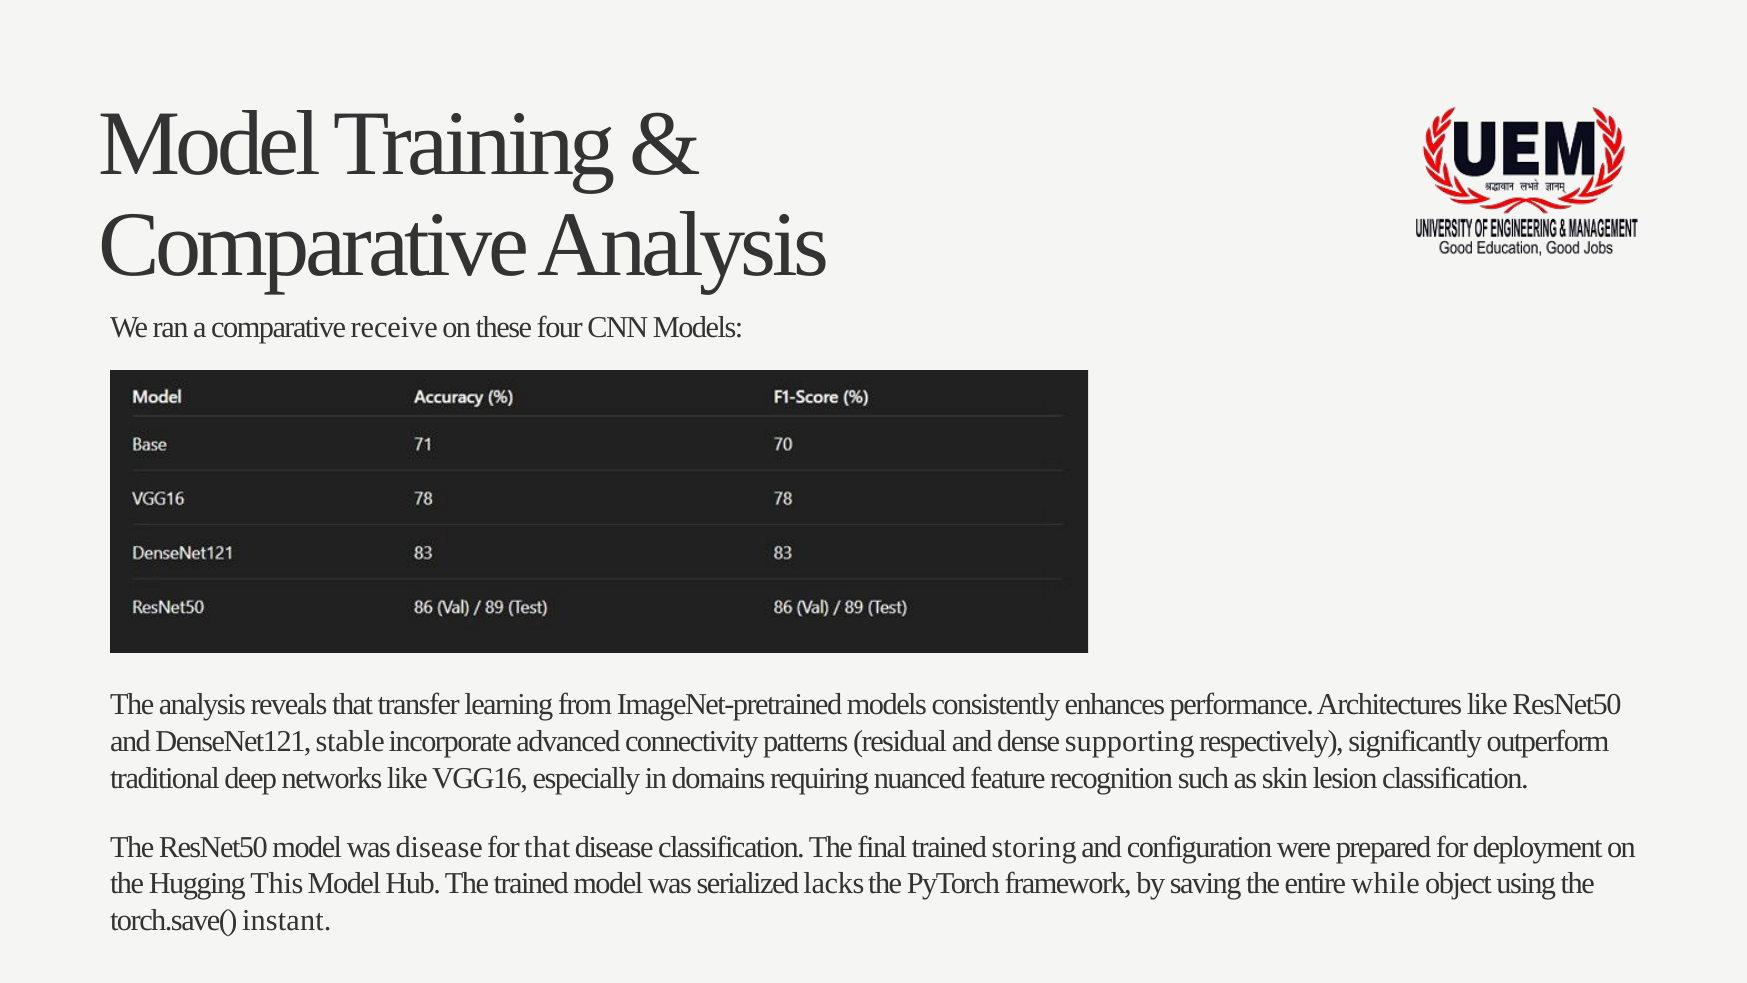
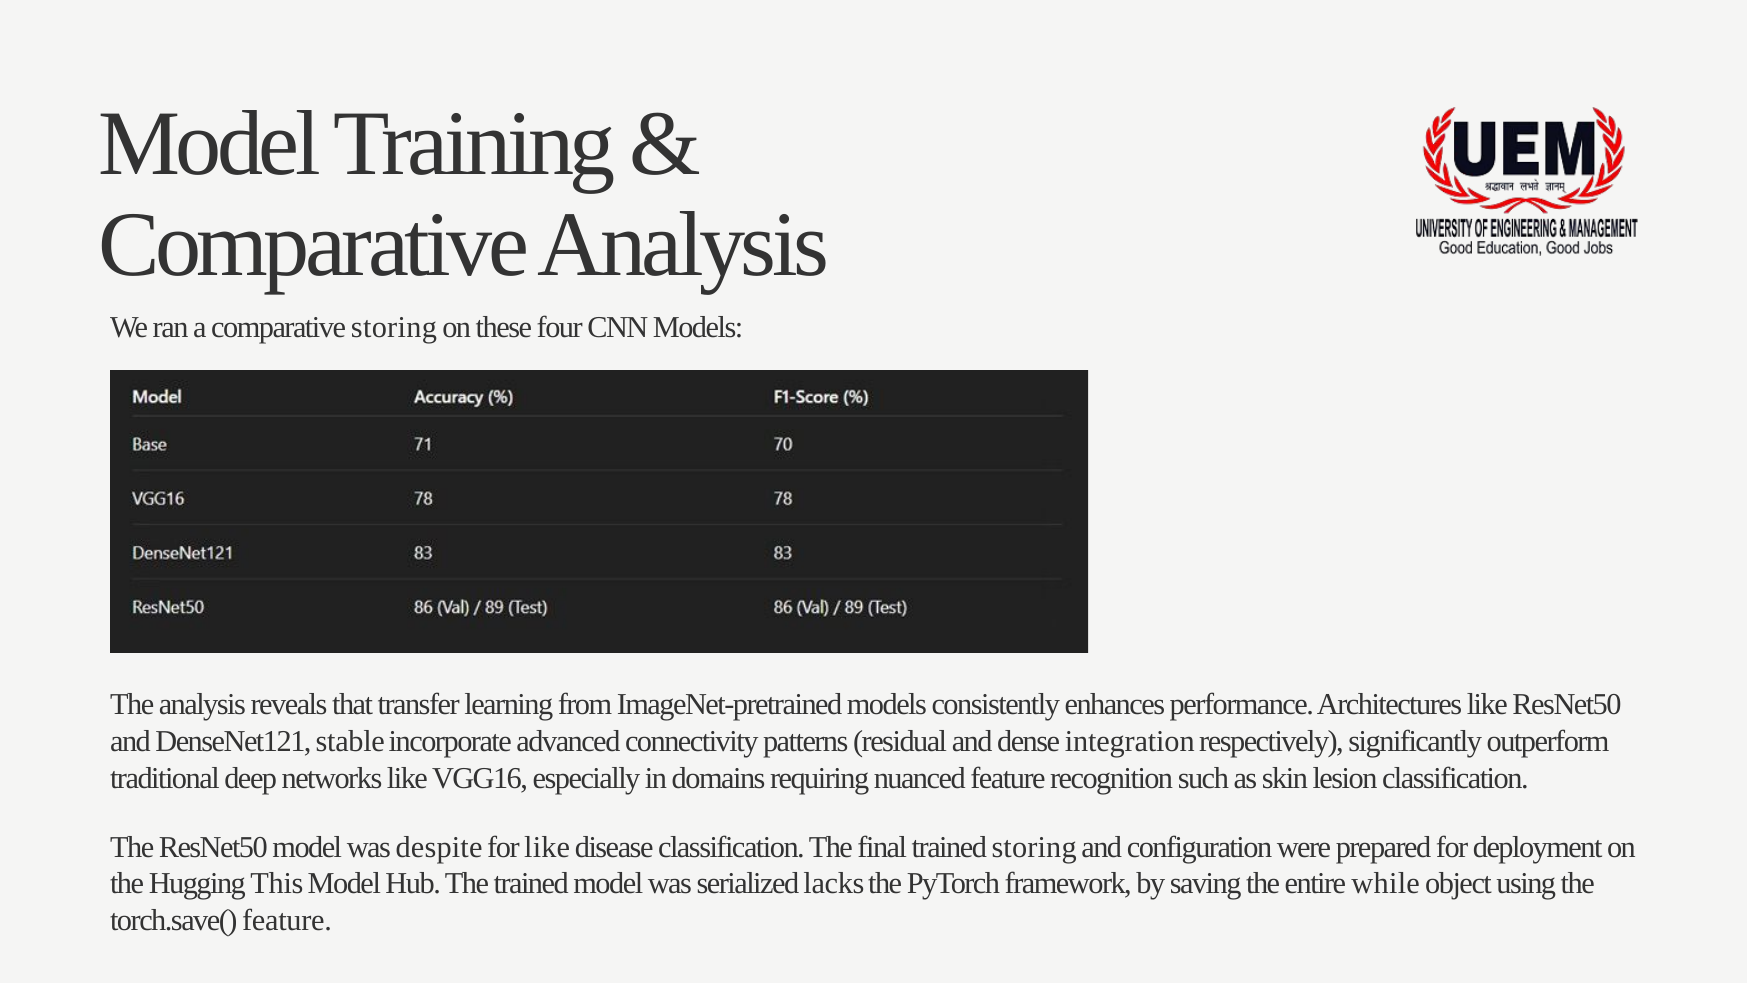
comparative receive: receive -> storing (394, 327)
supporting: supporting -> integration (1130, 741)
was disease: disease -> despite (439, 847)
for that: that -> like (547, 847)
torch.save( instant: instant -> feature (287, 920)
